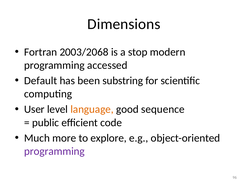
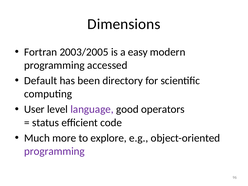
2003/2068: 2003/2068 -> 2003/2005 (84, 52)
stop: stop -> easy (138, 52)
substring: substring -> directory (123, 81)
language colour: orange -> purple (92, 109)
sequence: sequence -> operators (163, 109)
public: public -> status (46, 123)
